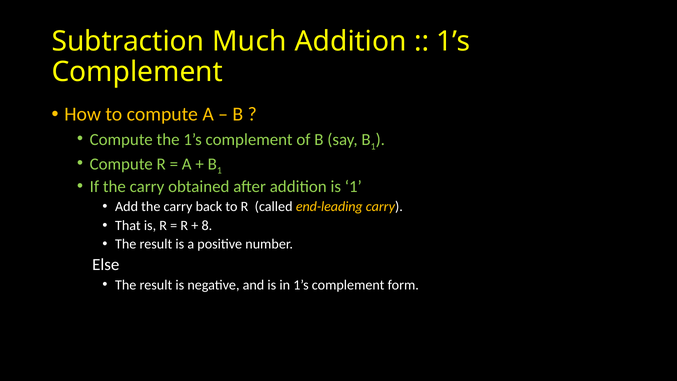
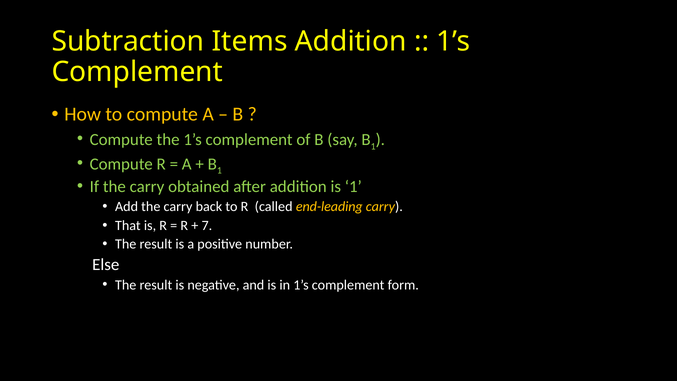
Much: Much -> Items (250, 42)
8: 8 -> 7 (207, 225)
